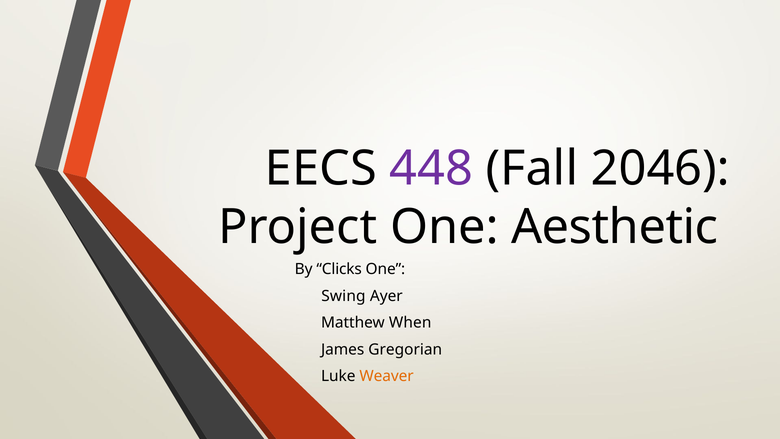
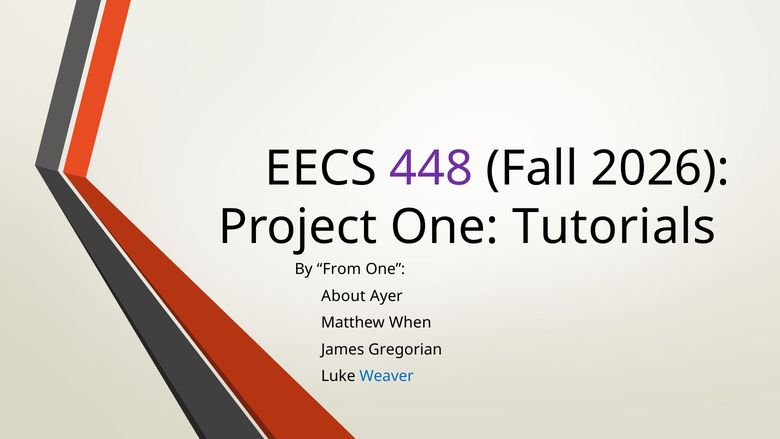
2046: 2046 -> 2026 (660, 168)
Aesthetic: Aesthetic -> Tutorials (614, 227)
Clicks: Clicks -> From (339, 269)
Swing: Swing -> About (343, 296)
Weaver colour: orange -> blue (387, 376)
